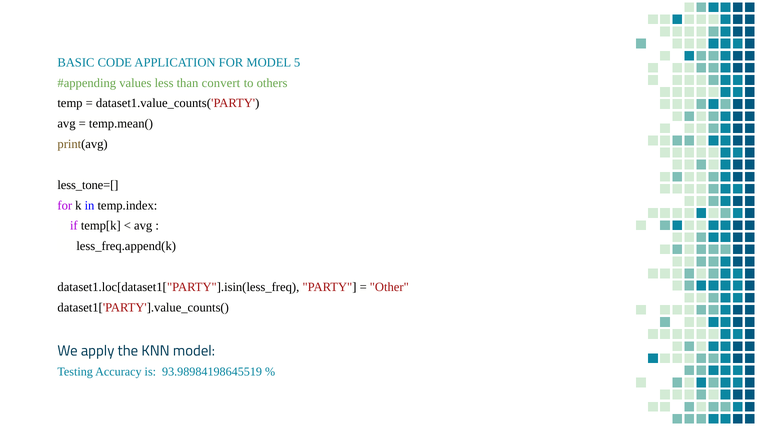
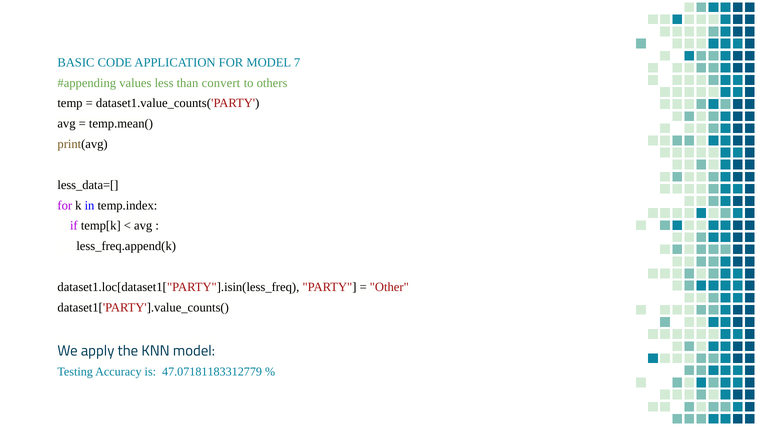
5: 5 -> 7 (297, 62)
less_tone=[: less_tone=[ -> less_data=[ (88, 185)
93.98984198645519: 93.98984198645519 -> 47.07181183312779 (212, 371)
